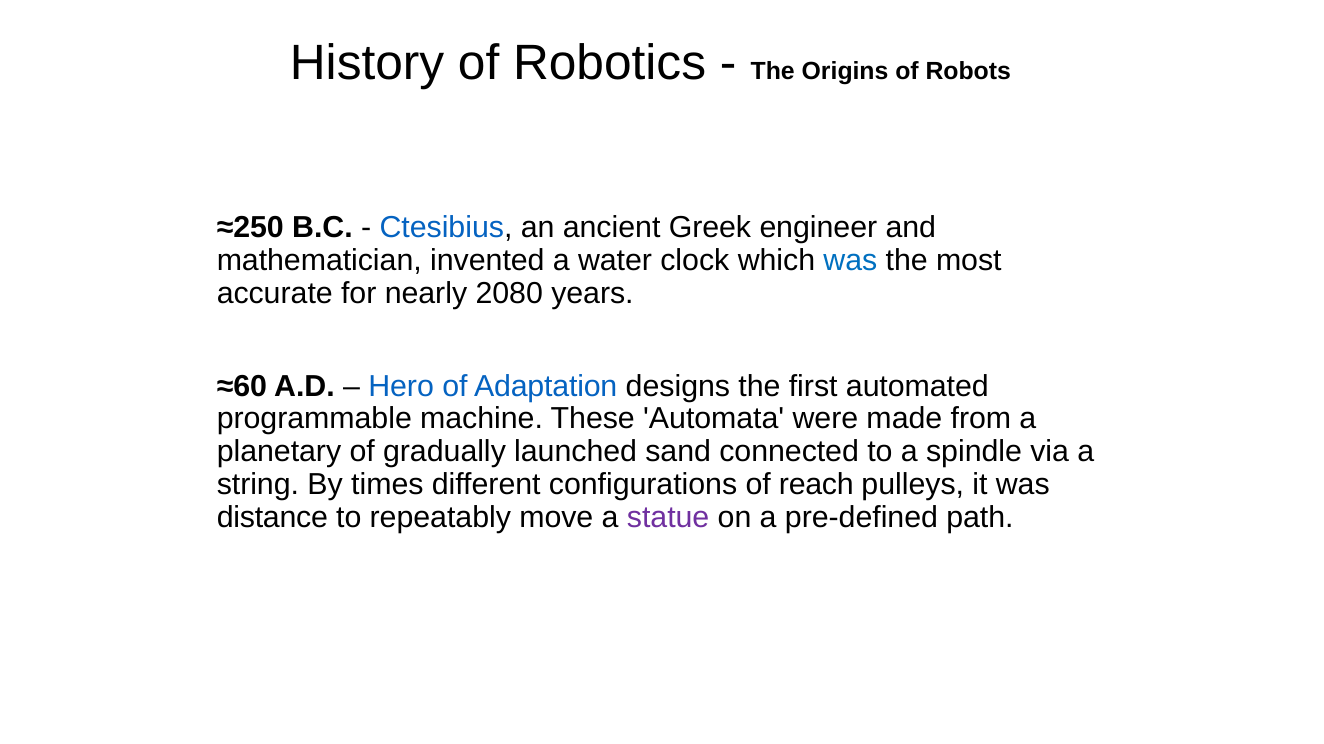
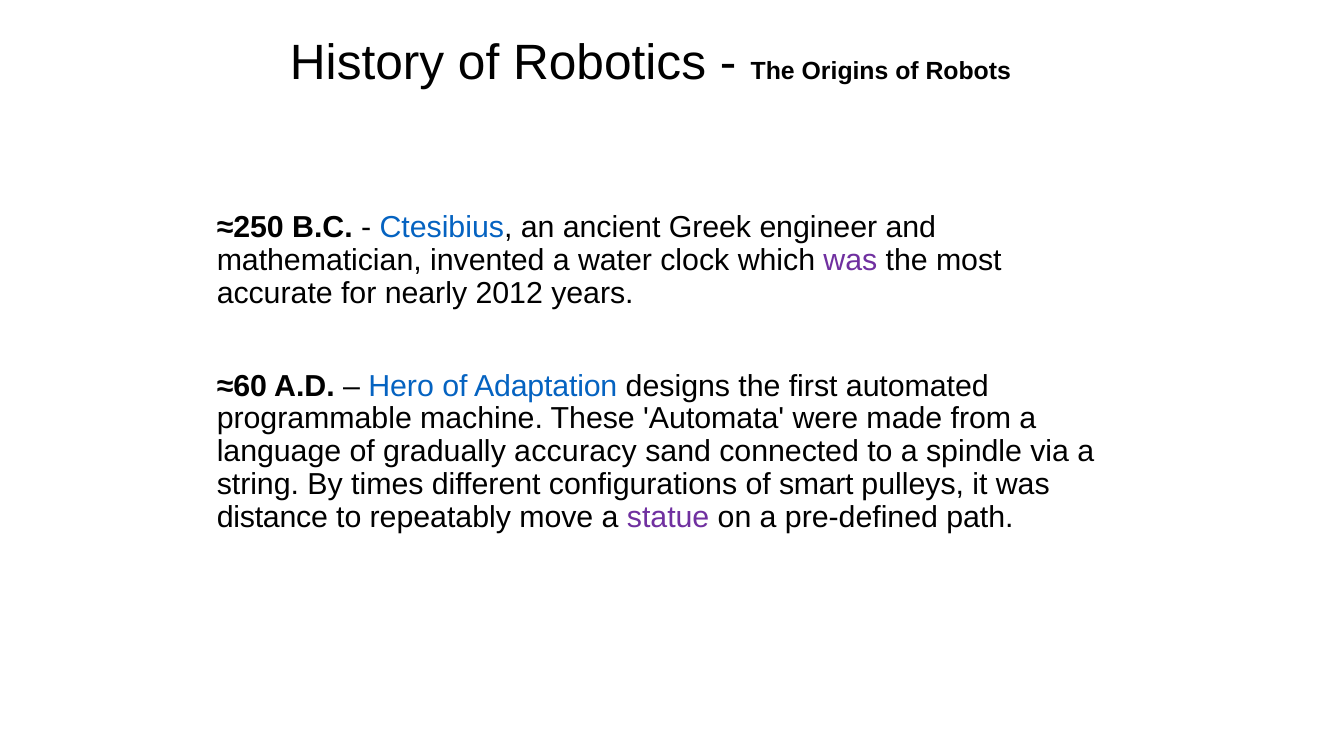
was colour: blue -> purple (850, 261)
2080: 2080 -> 2012 (509, 294)
planetary: planetary -> language (279, 452)
launched: launched -> accuracy (576, 452)
reach: reach -> smart (816, 485)
